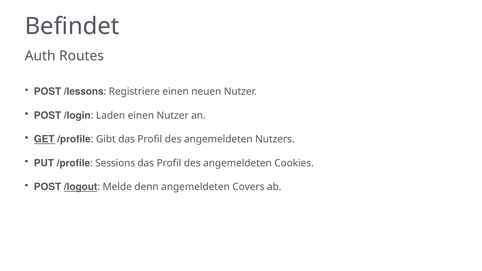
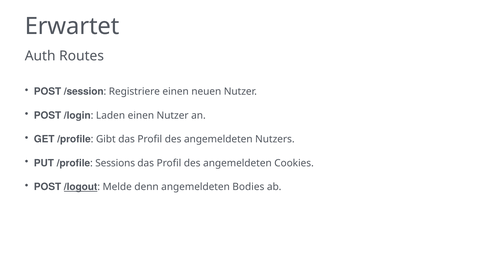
Befindet: Befindet -> Erwartet (72, 26)
/lessons: /lessons -> /session (84, 92)
GET underline: present -> none (44, 139)
Covers: Covers -> Bodies (248, 187)
